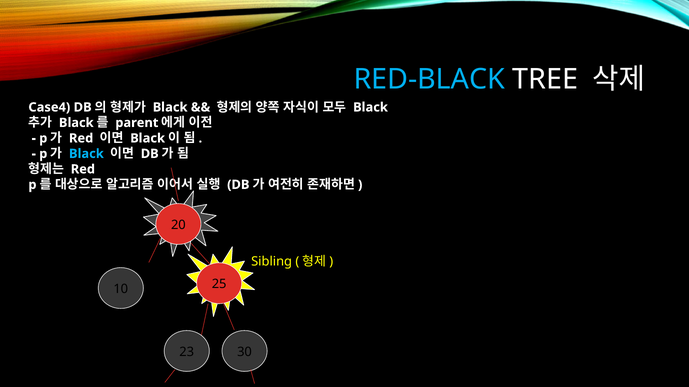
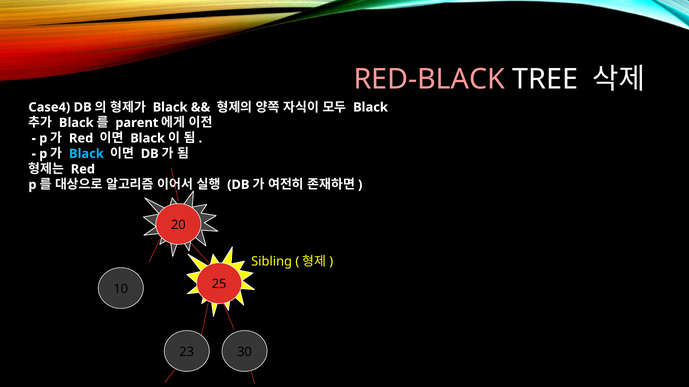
RED-BLACK colour: light blue -> pink (429, 80)
